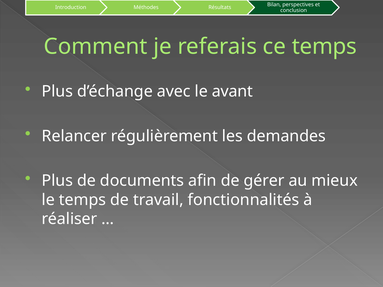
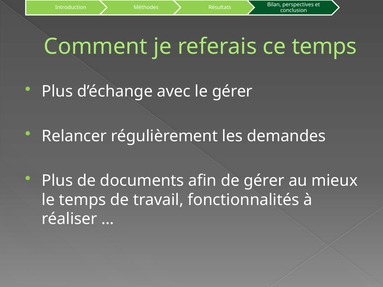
le avant: avant -> gérer (232, 91)
